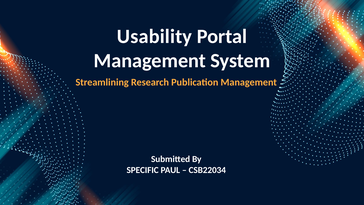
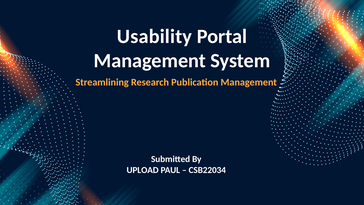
SPECIFIC: SPECIFIC -> UPLOAD (143, 170)
